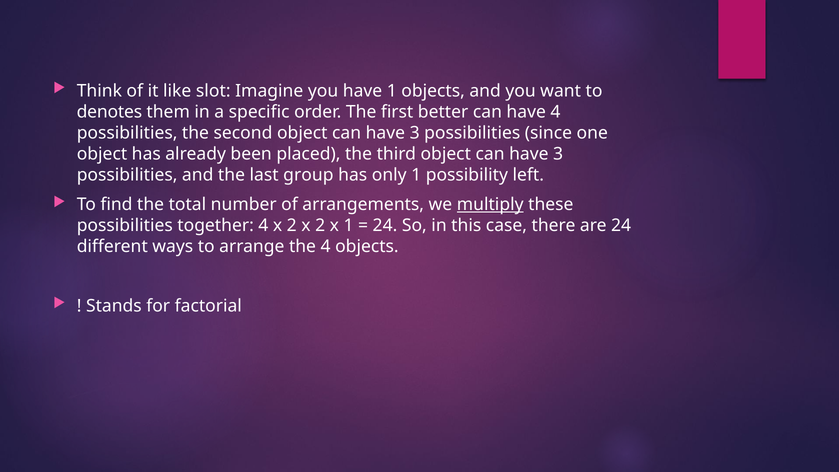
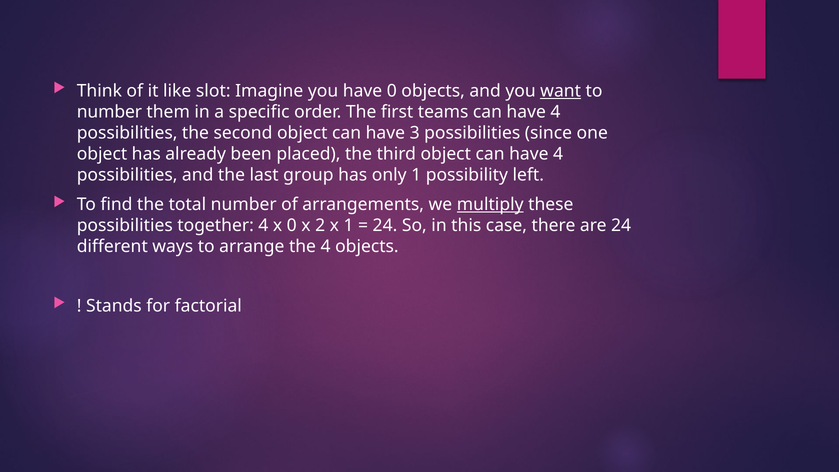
have 1: 1 -> 0 (392, 91)
want underline: none -> present (561, 91)
denotes: denotes -> number (109, 112)
better: better -> teams (443, 112)
3: 3 -> 4 (558, 154)
4 x 2: 2 -> 0 (292, 225)
